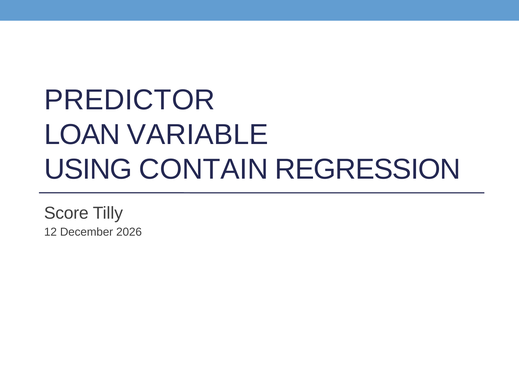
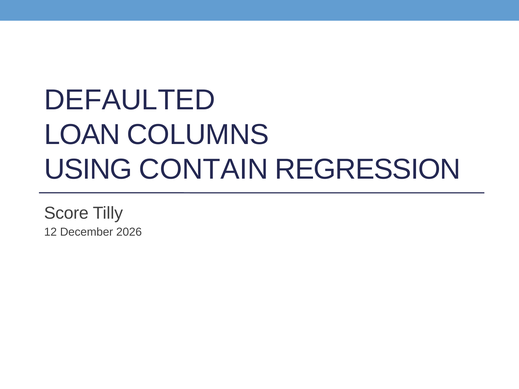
PREDICTOR: PREDICTOR -> DEFAULTED (130, 100)
VARIABLE: VARIABLE -> COLUMNS (198, 135)
